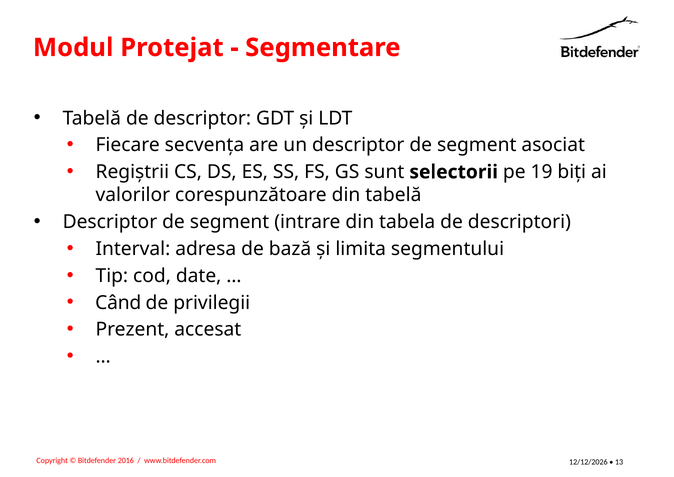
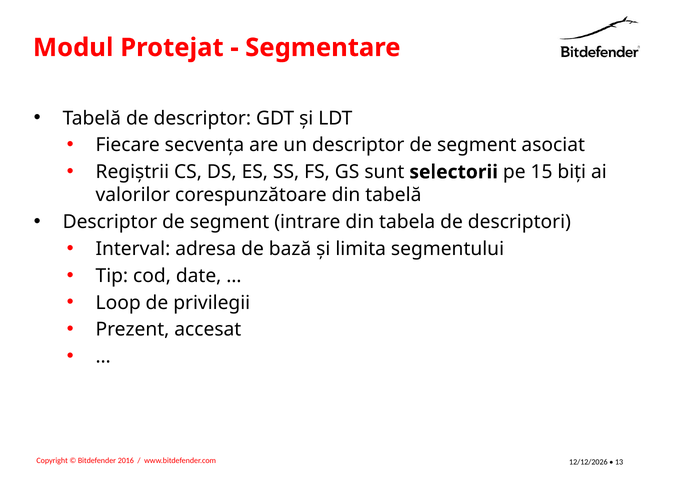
19: 19 -> 15 (542, 172)
Când: Când -> Loop (118, 303)
